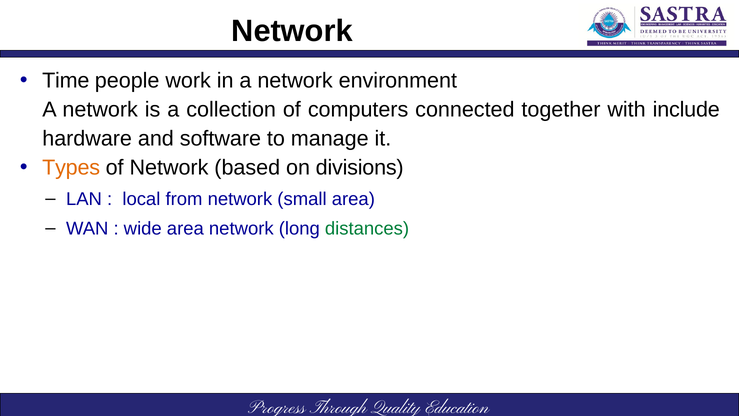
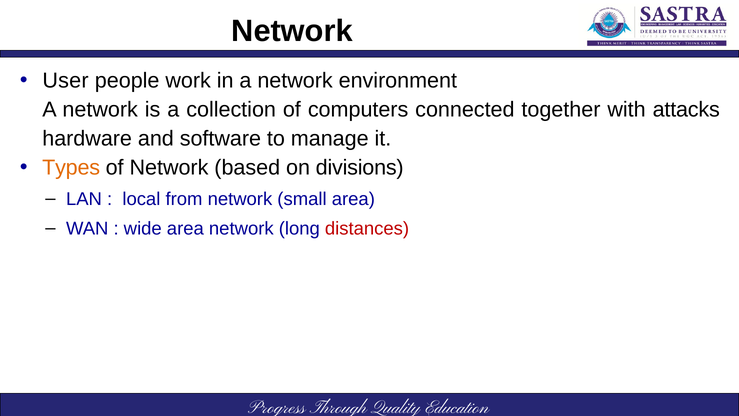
Time: Time -> User (66, 81)
include: include -> attacks (686, 110)
distances colour: green -> red (367, 228)
